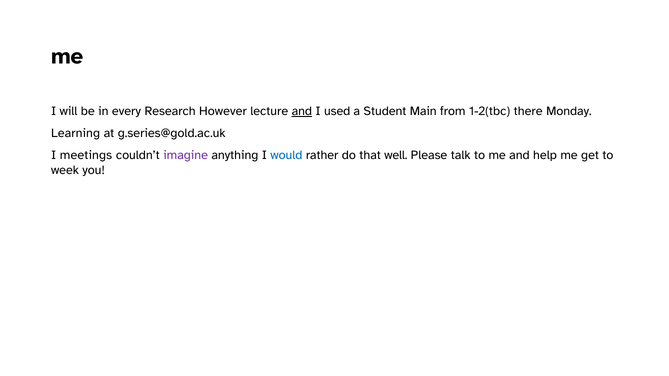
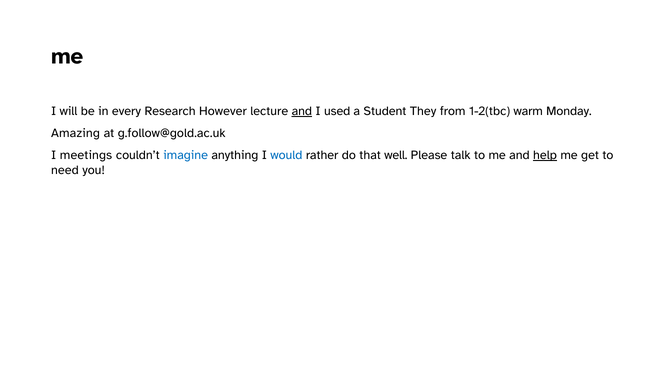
Main: Main -> They (423, 111)
there: there -> warm (528, 111)
Learning: Learning -> Amazing (76, 133)
g.series@gold.ac.uk: g.series@gold.ac.uk -> g.follow@gold.ac.uk (172, 133)
imagine colour: purple -> blue (186, 155)
help underline: none -> present (545, 155)
week: week -> need (65, 170)
